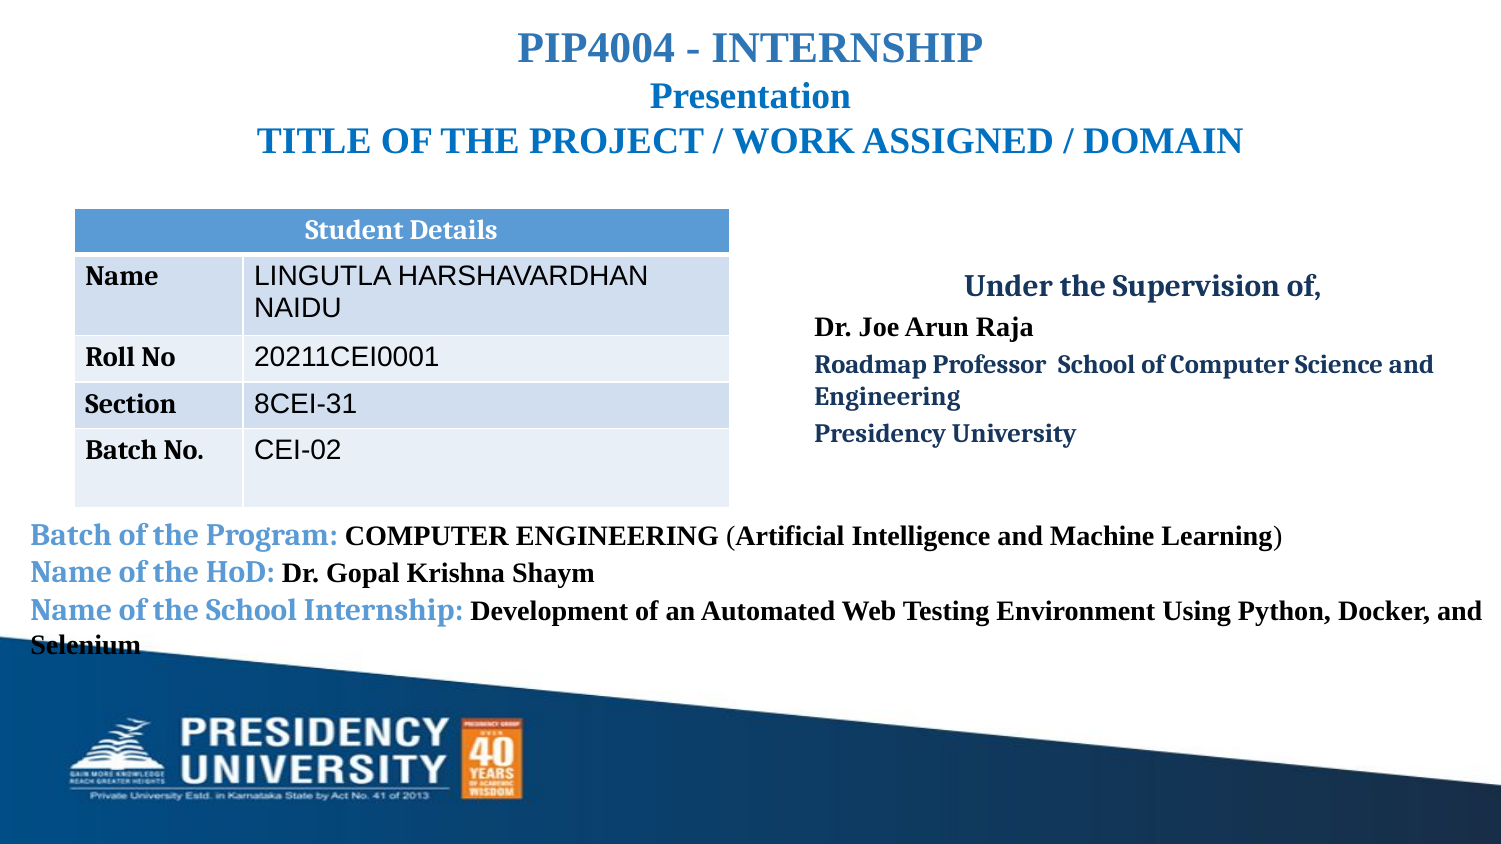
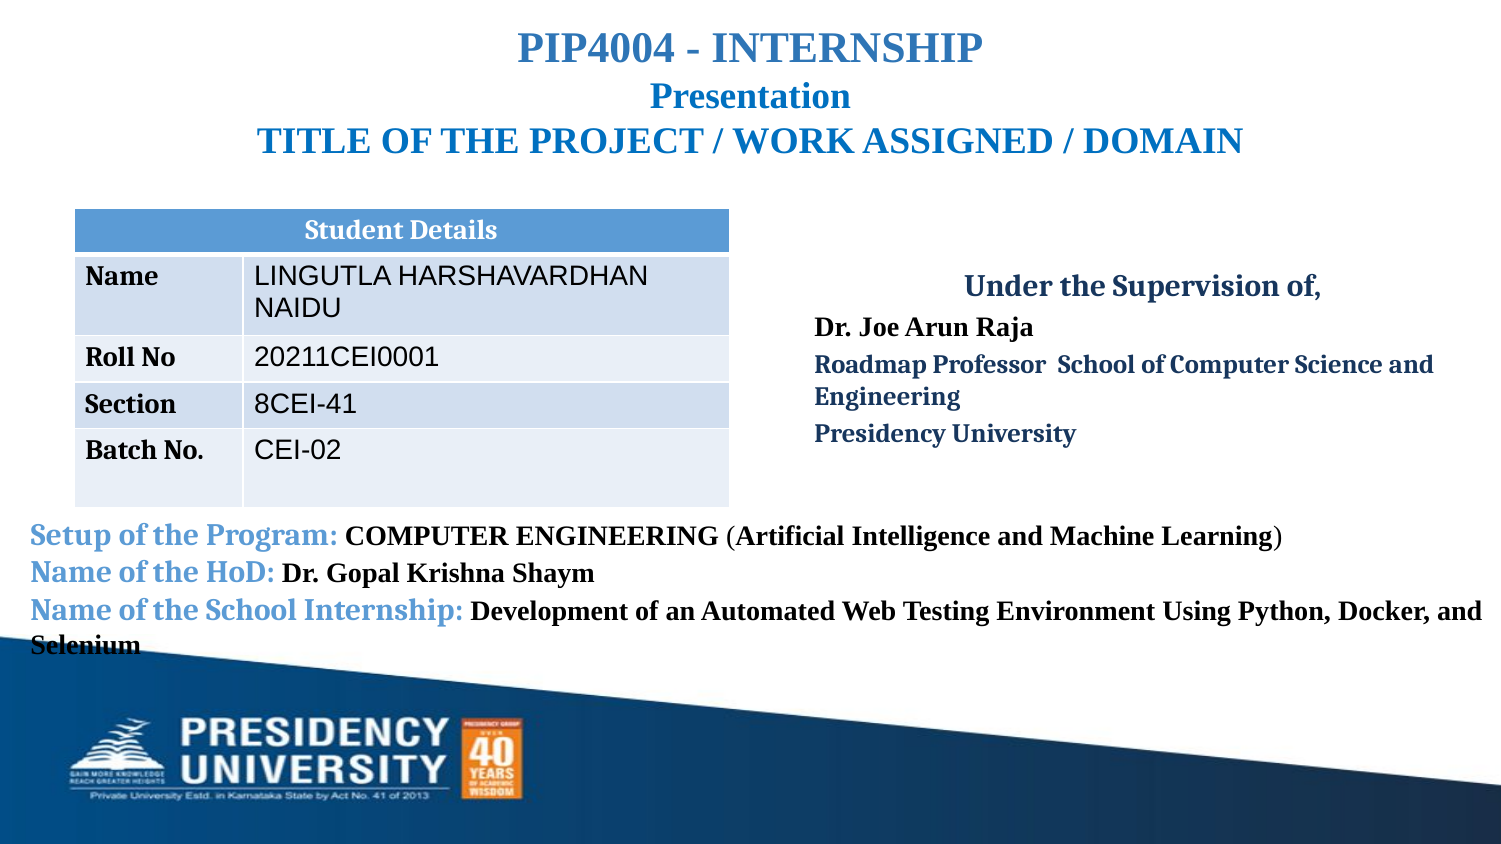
8CEI-31: 8CEI-31 -> 8CEI-41 (306, 404)
Batch: Batch -> Setup (71, 535)
